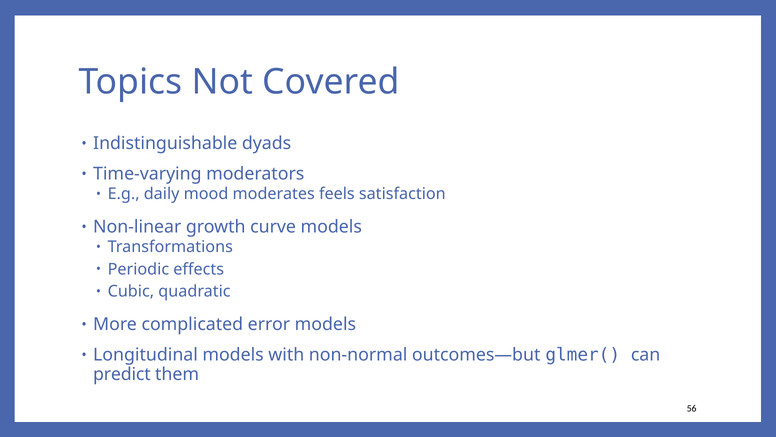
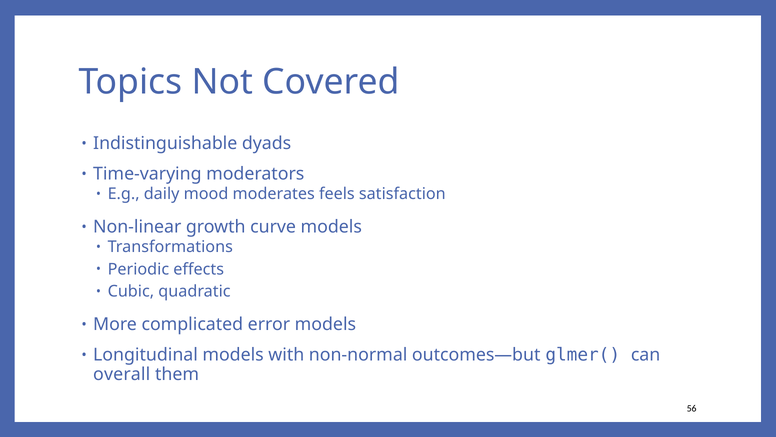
predict: predict -> overall (122, 374)
